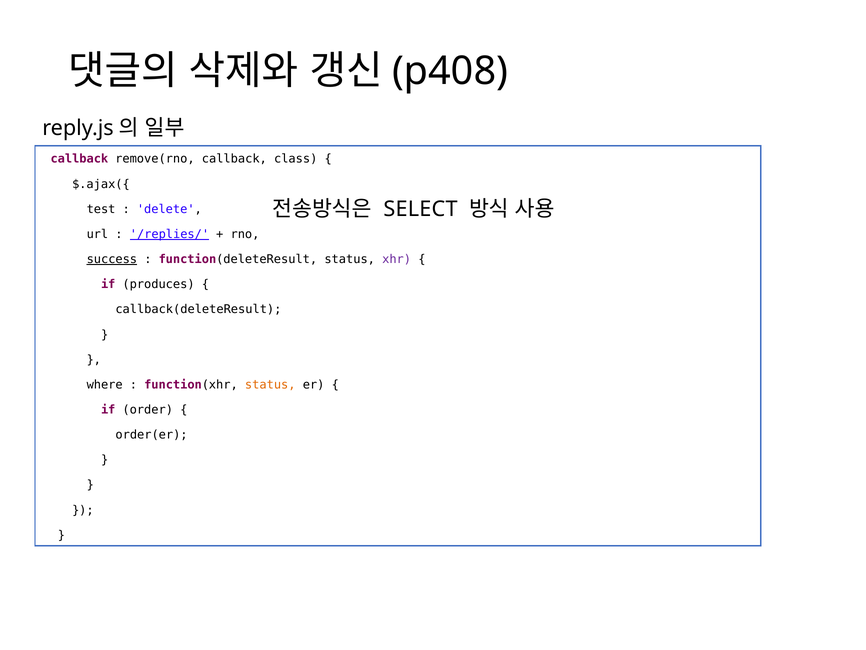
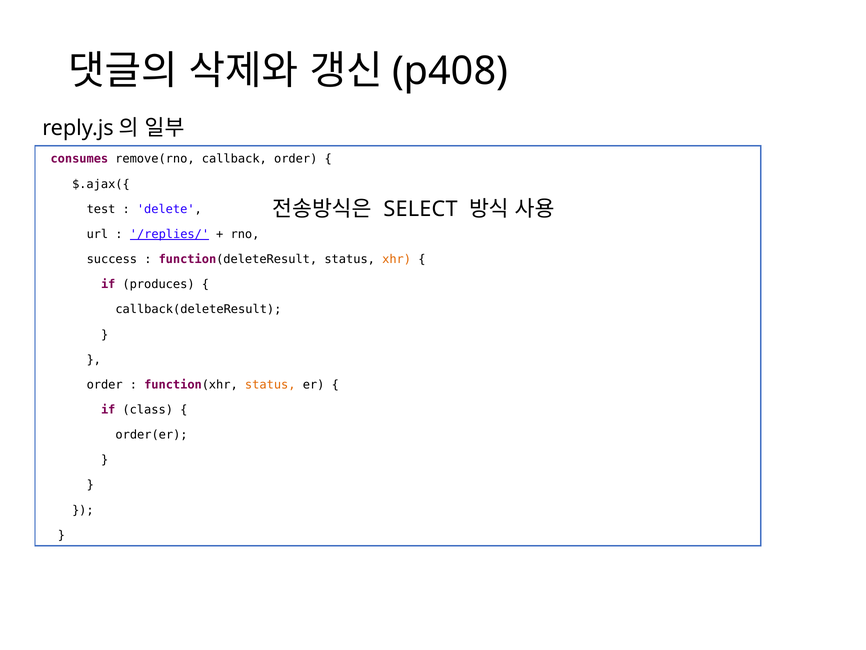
callback: callback -> consumes (79, 159)
callback class: class -> order (296, 159)
success underline: present -> none (112, 259)
xhr colour: purple -> orange (397, 259)
where: where -> order (105, 384)
order: order -> class (148, 409)
